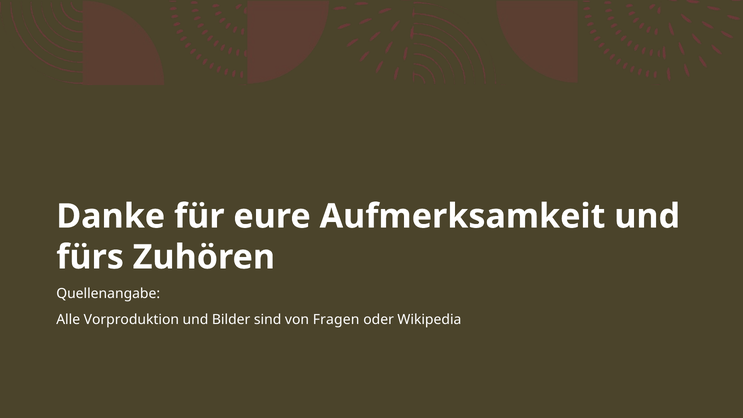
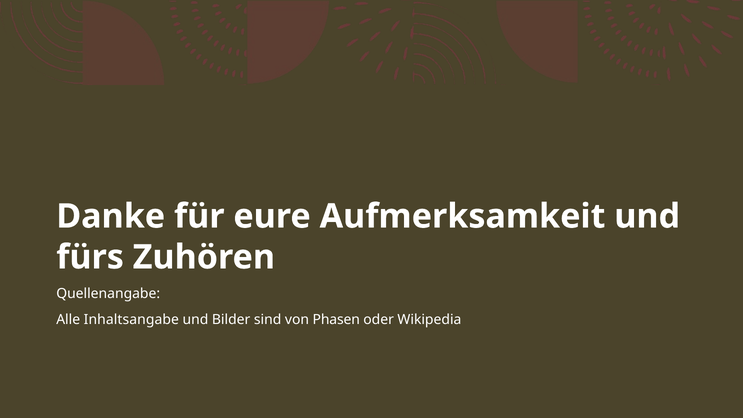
Vorproduktion: Vorproduktion -> Inhaltsangabe (131, 320)
Fragen: Fragen -> Phasen (336, 320)
